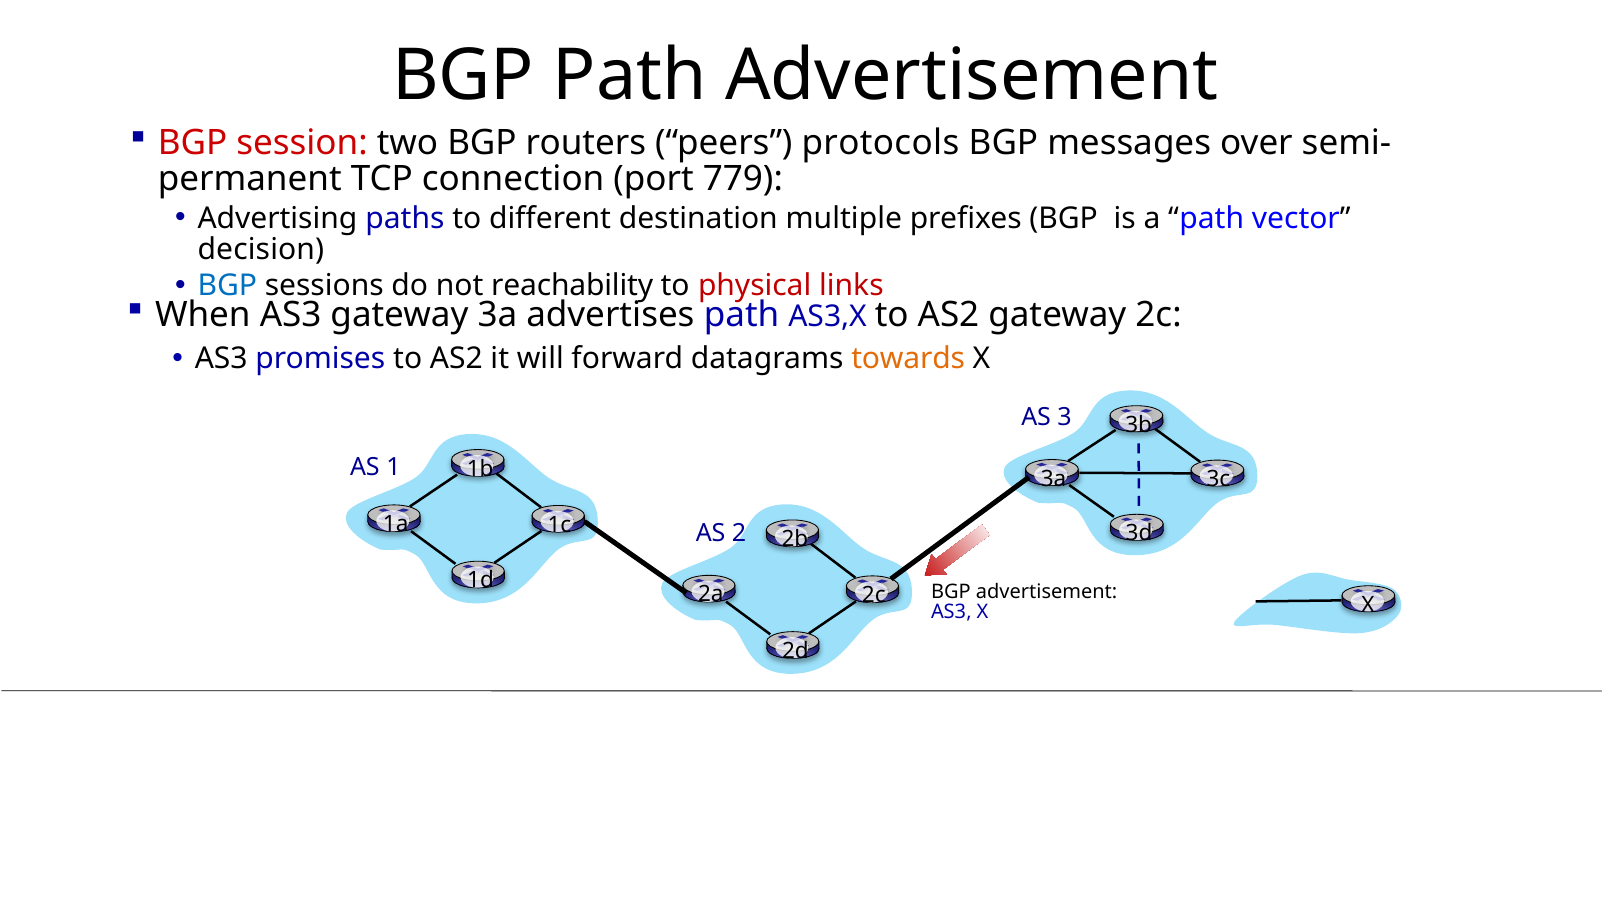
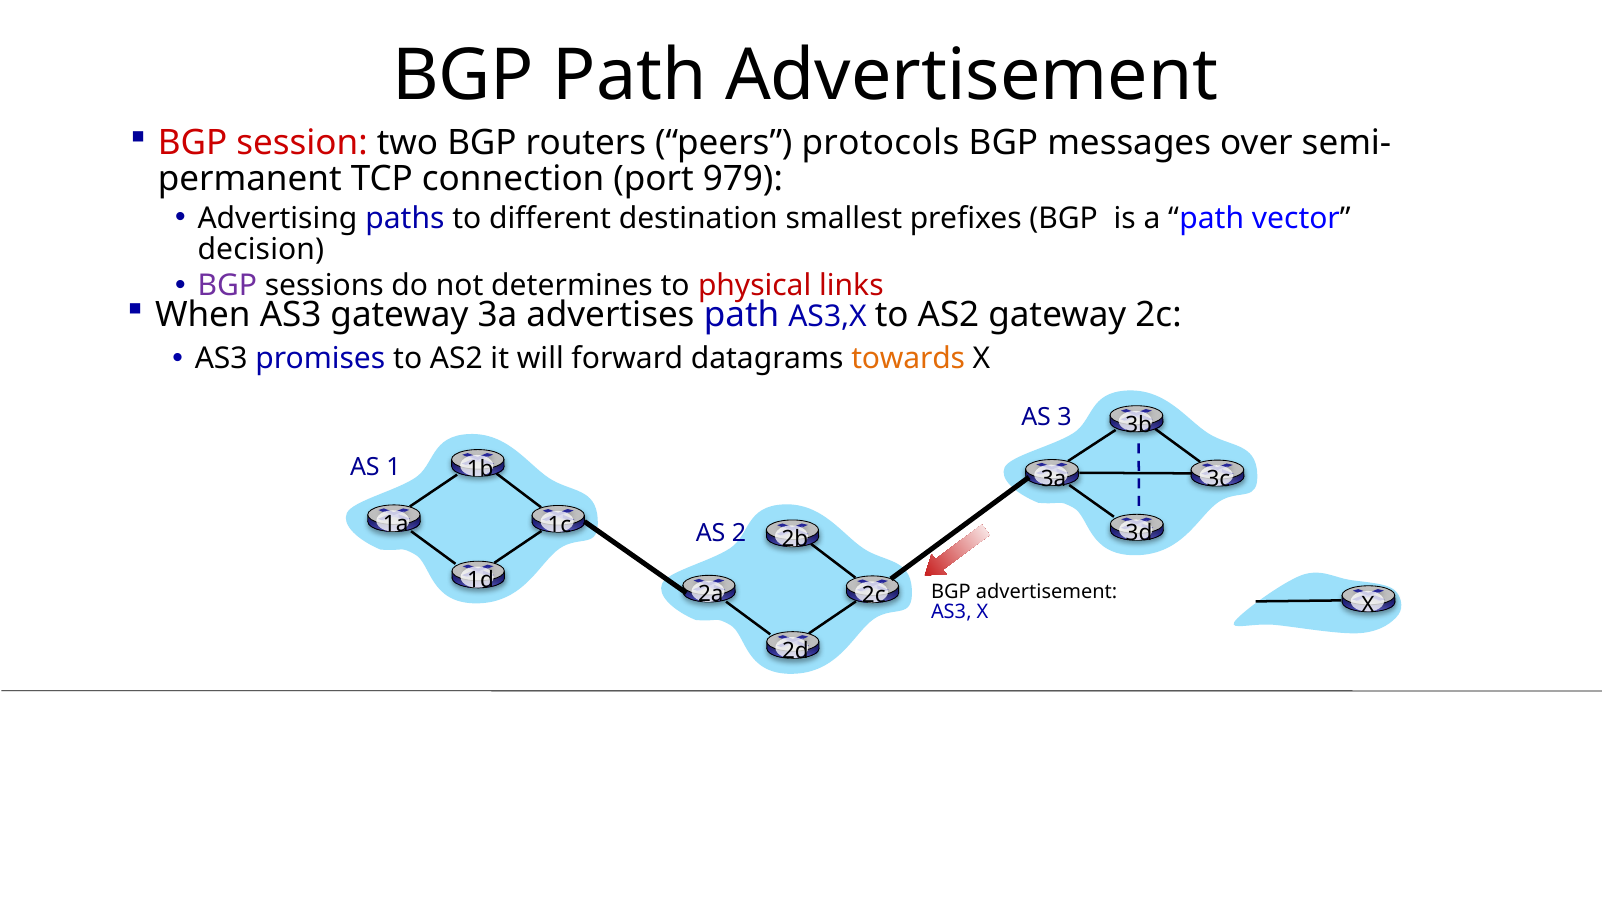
779: 779 -> 979 (743, 179)
multiple: multiple -> smallest (844, 219)
BGP colour: blue -> purple (227, 286)
reachability: reachability -> determines (572, 286)
